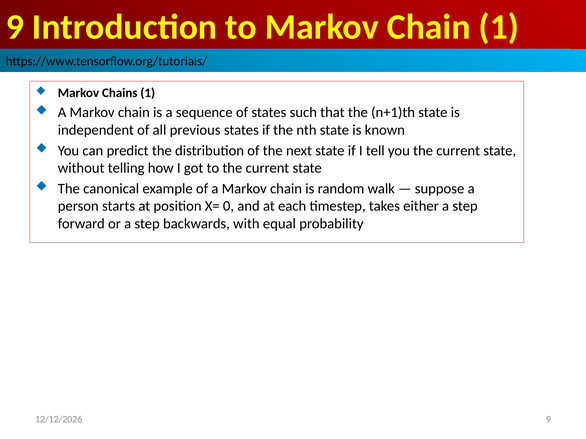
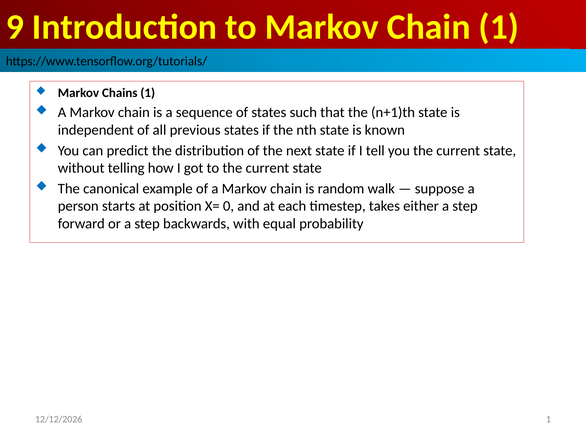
9: 9 -> 1 (548, 420)
